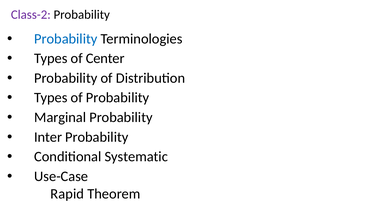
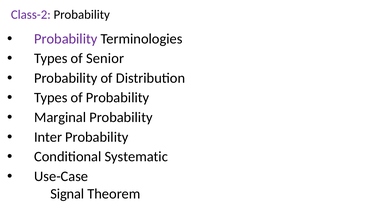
Probability colour: blue -> purple (66, 39)
Center: Center -> Senior (105, 58)
Rapid: Rapid -> Signal (67, 194)
